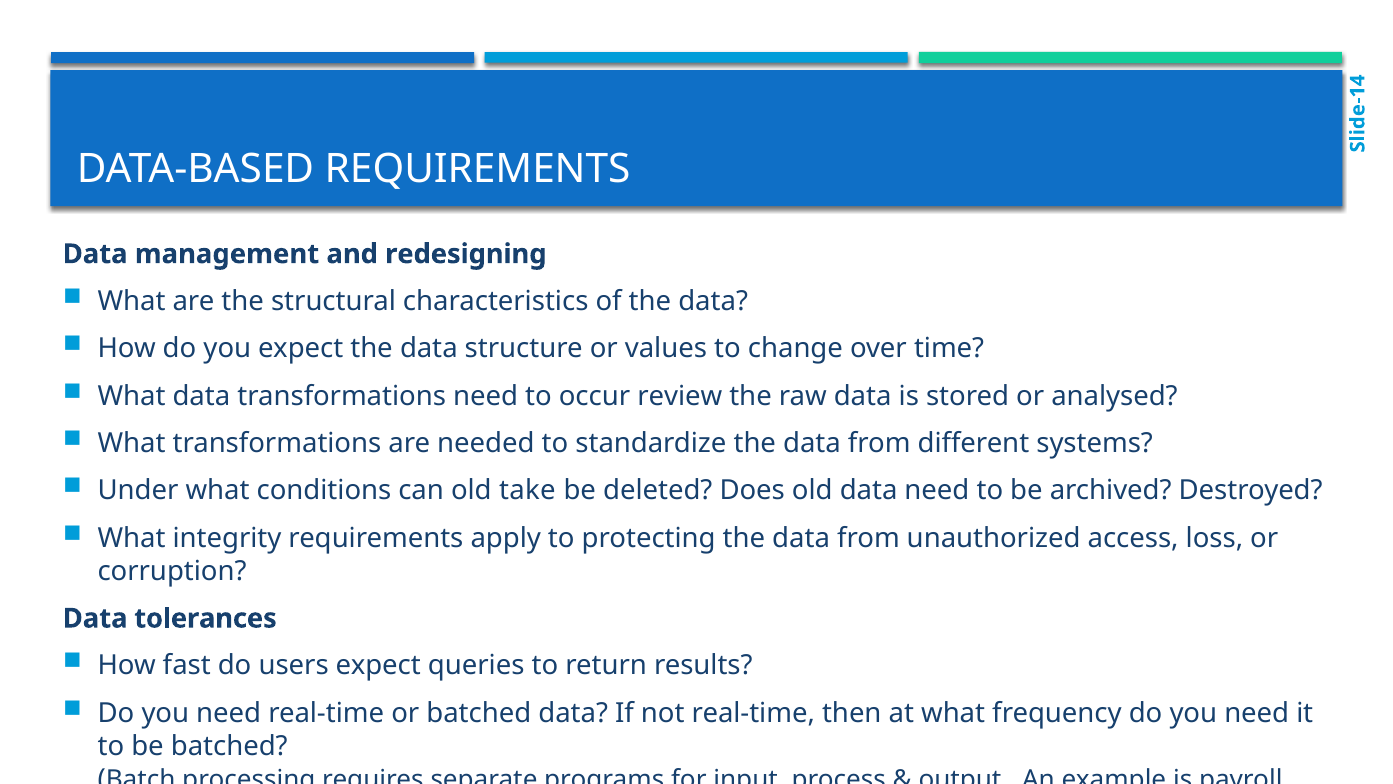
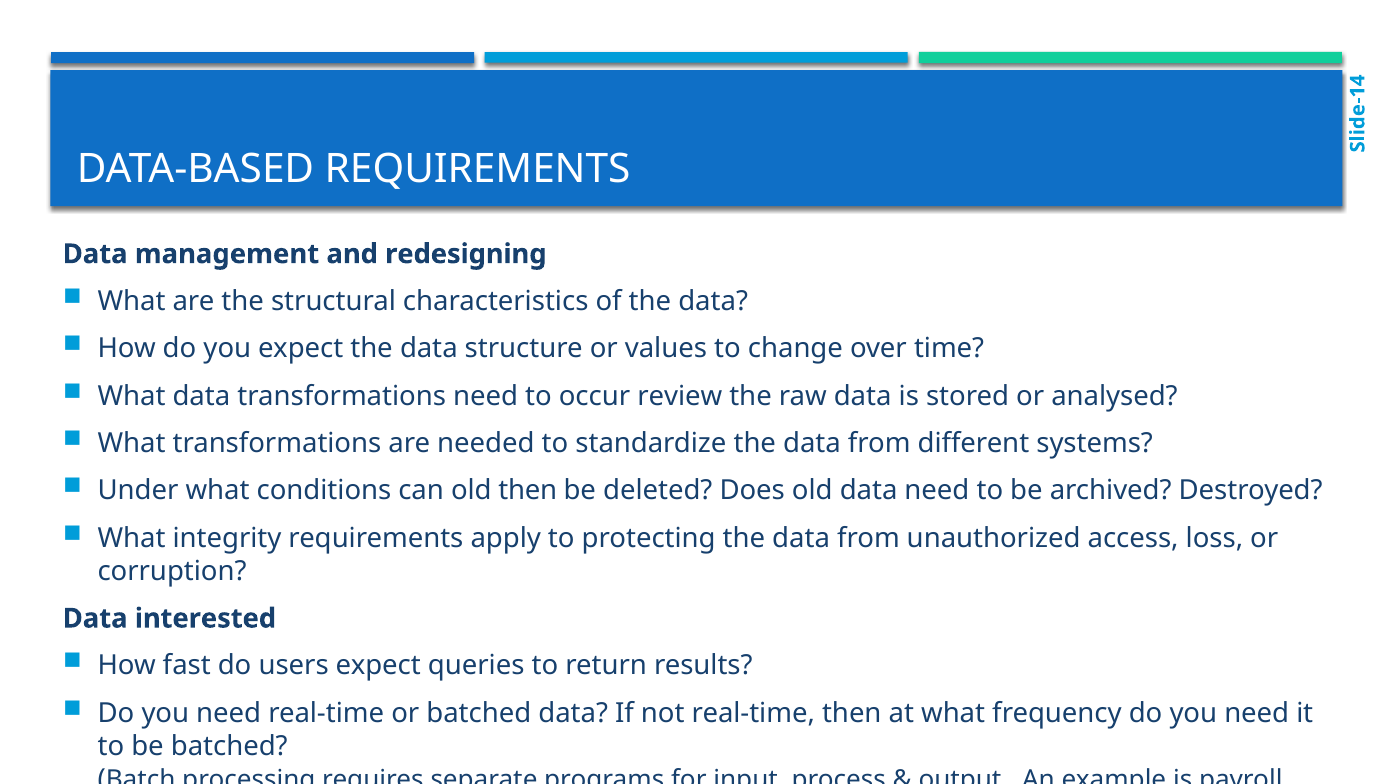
old take: take -> then (528, 490)
tolerances: tolerances -> interested (205, 618)
